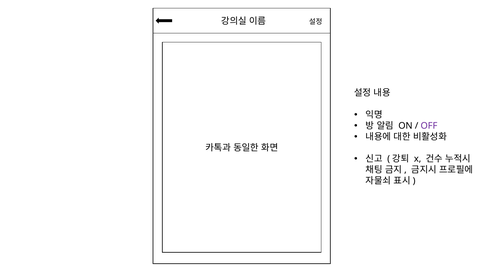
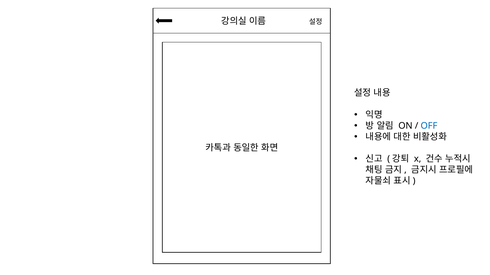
OFF colour: purple -> blue (429, 126)
